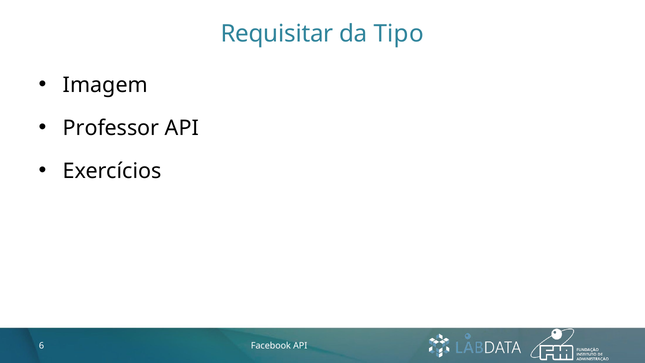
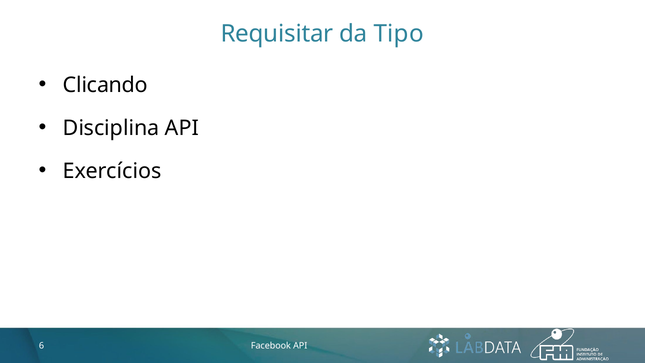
Imagem: Imagem -> Clicando (105, 85)
Professor: Professor -> Disciplina (111, 128)
